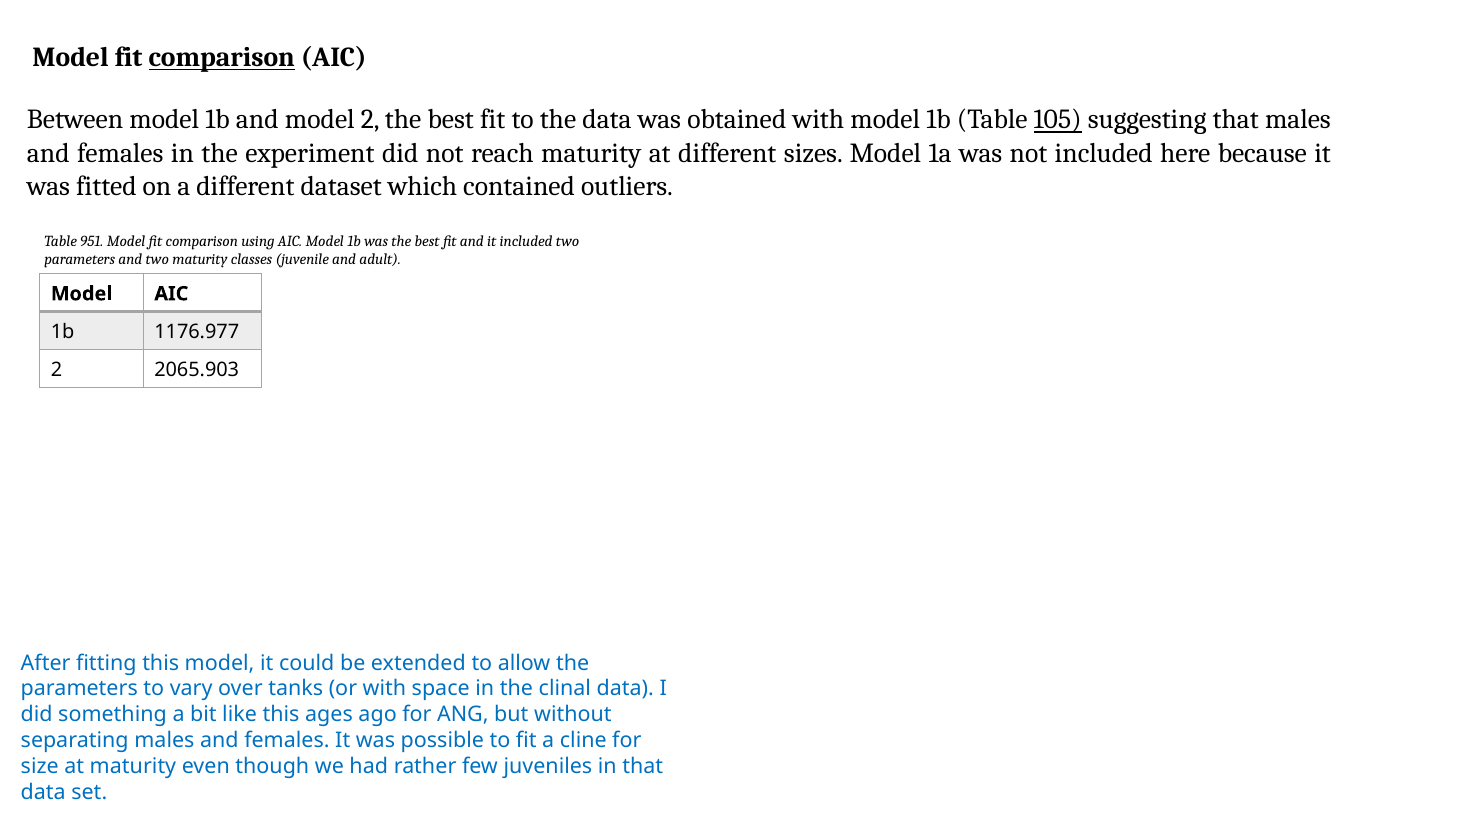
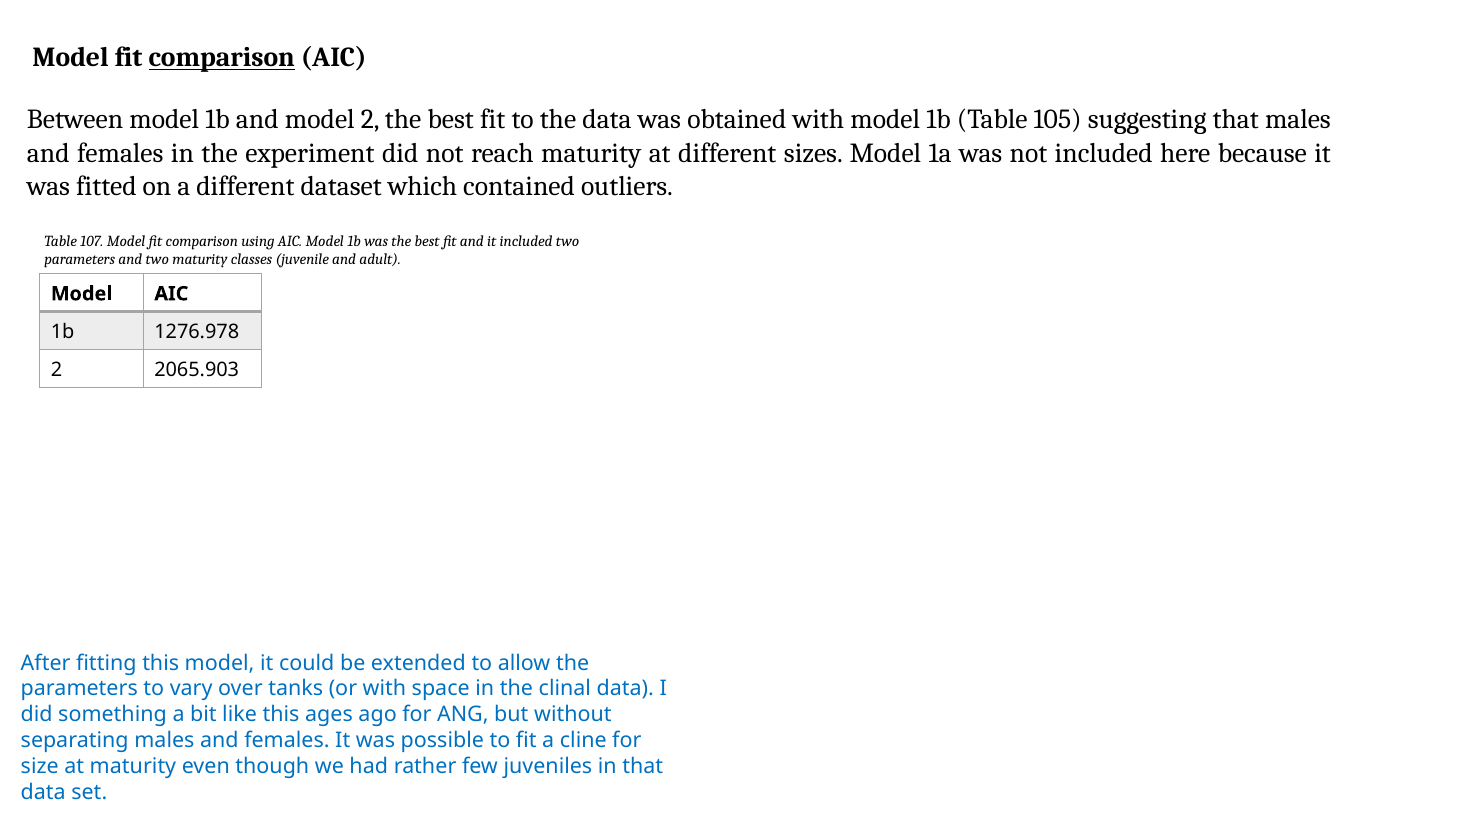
105 underline: present -> none (1058, 120)
951: 951 -> 107 (92, 241)
1176.977: 1176.977 -> 1276.978 (197, 332)
